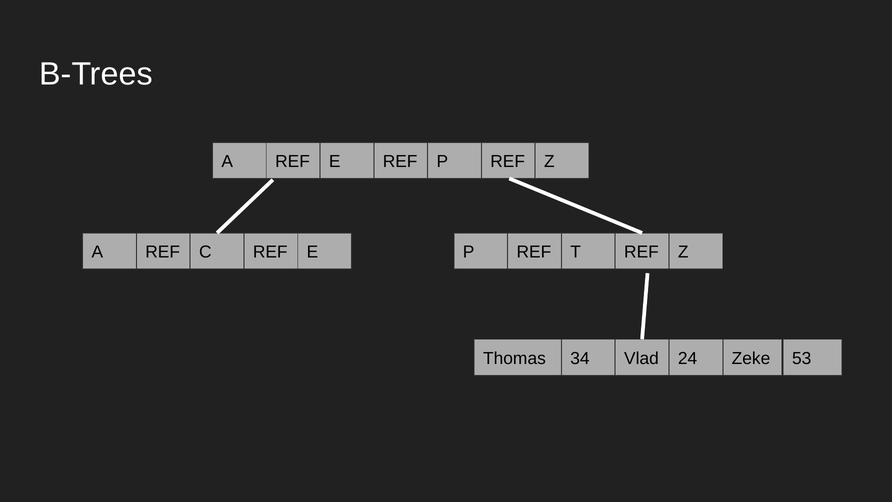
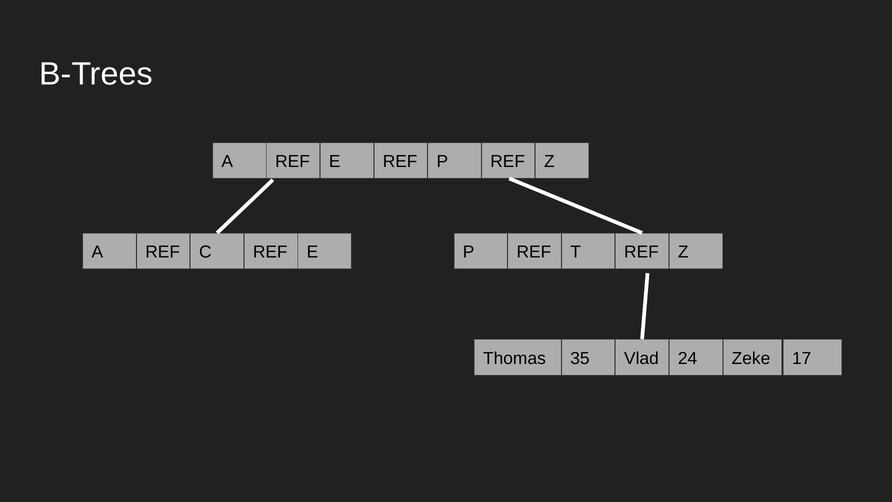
34: 34 -> 35 (580, 358)
53: 53 -> 17 (802, 358)
